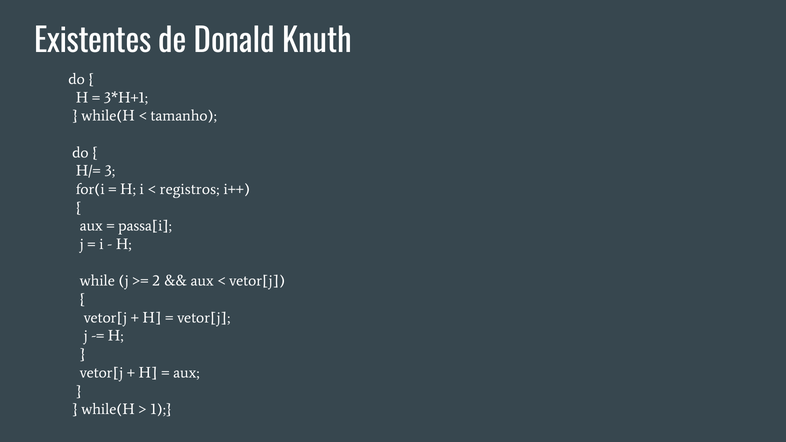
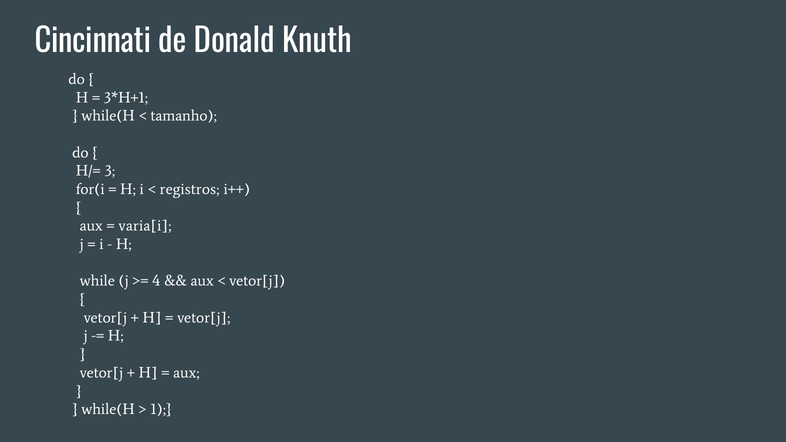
Existentes: Existentes -> Cincinnati (93, 42)
passa[i: passa[i -> varia[i (145, 226)
2: 2 -> 4 (156, 281)
